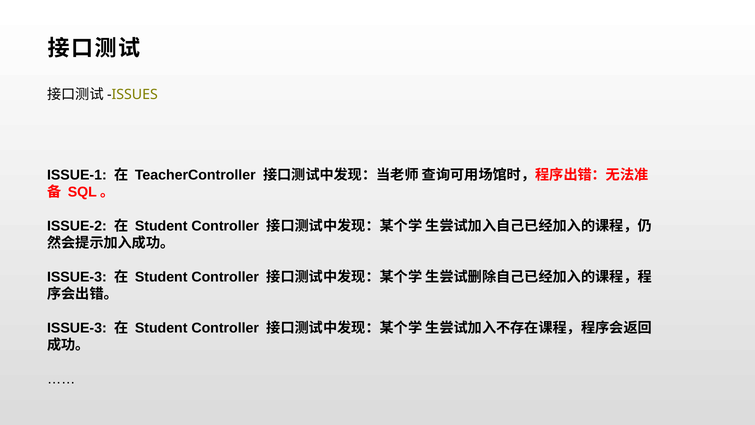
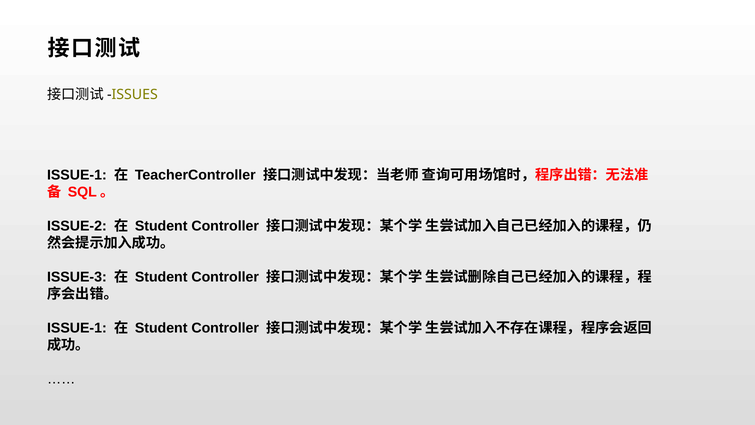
ISSUE-3: ISSUE-3 -> ISSUE-1 (77, 328)
